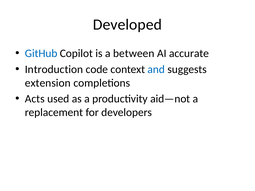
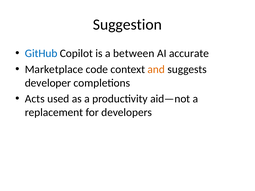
Developed: Developed -> Suggestion (127, 25)
Introduction: Introduction -> Marketplace (54, 69)
and colour: blue -> orange (156, 69)
extension: extension -> developer (48, 83)
